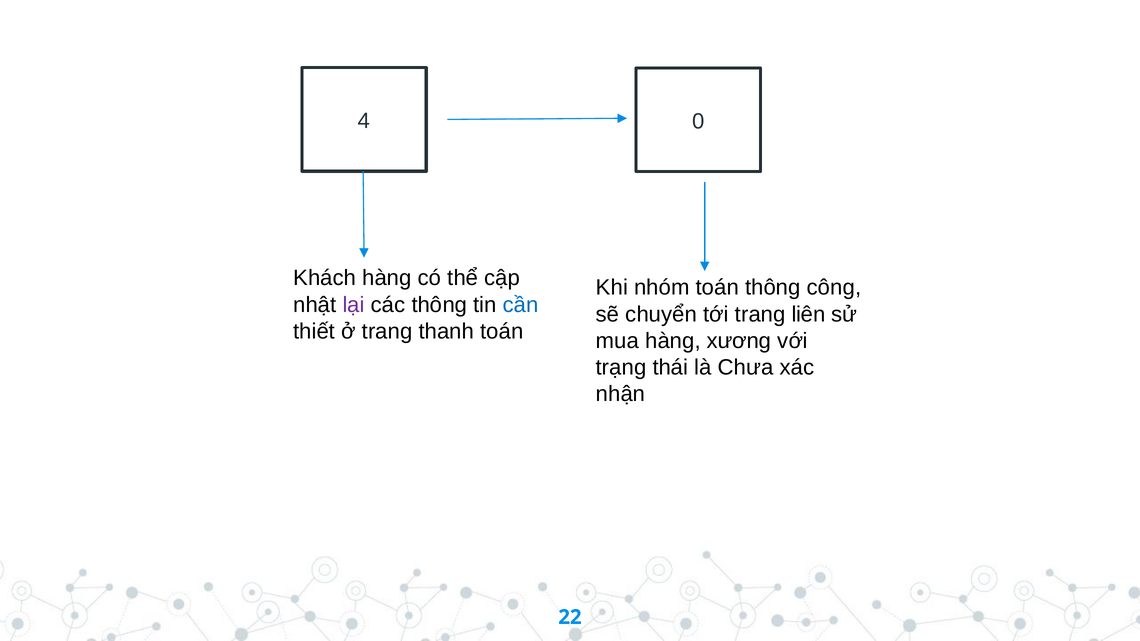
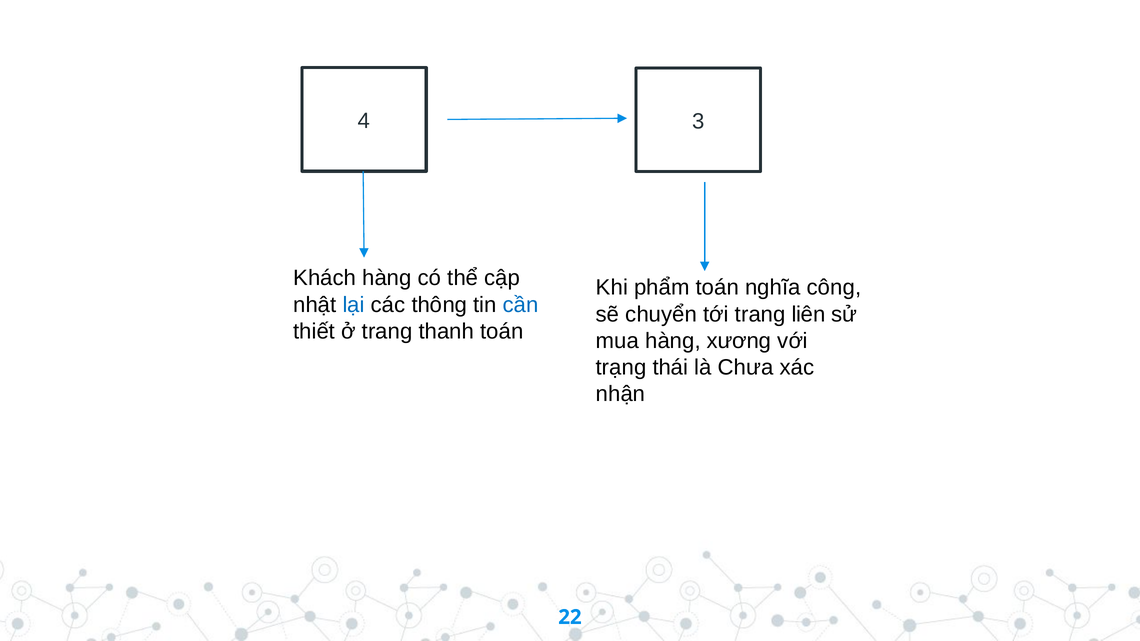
0: 0 -> 3 (698, 121)
nhóm: nhóm -> phẩm (662, 288)
toán thông: thông -> nghĩa (773, 288)
lại colour: purple -> blue (354, 305)
